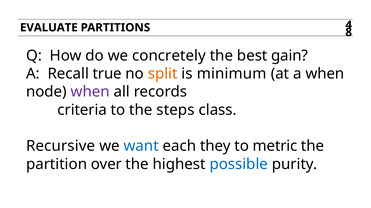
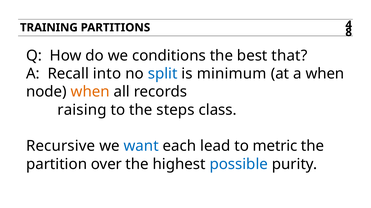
EVALUATE: EVALUATE -> TRAINING (49, 28)
concretely: concretely -> conditions (169, 56)
gain: gain -> that (289, 56)
true: true -> into (107, 74)
split colour: orange -> blue (163, 74)
when colour: purple -> orange (90, 92)
criteria: criteria -> raising (82, 110)
they: they -> lead (215, 146)
